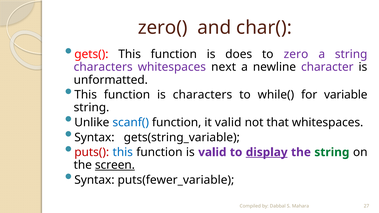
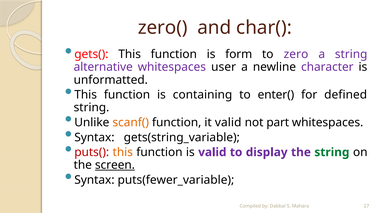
does: does -> form (239, 54)
characters: characters -> alternative (103, 67)
next: next -> user (224, 67)
is characters: characters -> containing (203, 95)
while(: while( -> enter( (276, 95)
variable: variable -> defined (346, 95)
scanf( colour: blue -> orange (131, 123)
that: that -> part (278, 123)
this colour: blue -> orange (123, 152)
display underline: present -> none (267, 152)
